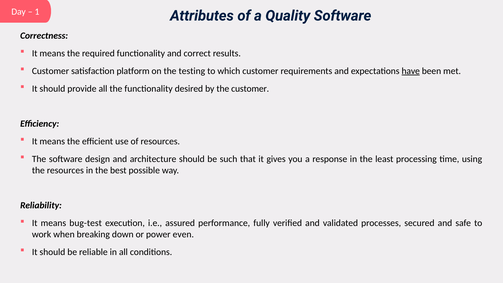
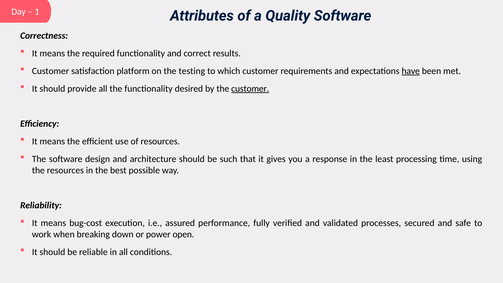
customer underline: none -> present (250, 89)
bug-test: bug-test -> bug-cost (86, 223)
even: even -> open (183, 234)
